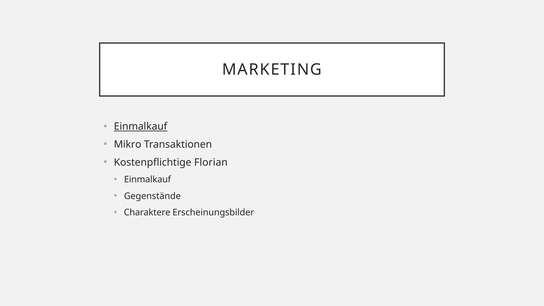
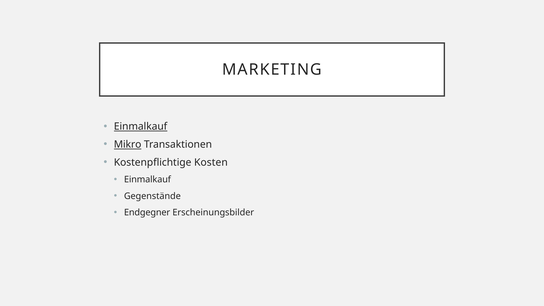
Mikro underline: none -> present (128, 144)
Florian: Florian -> Kosten (211, 162)
Charaktere: Charaktere -> Endgegner (147, 213)
